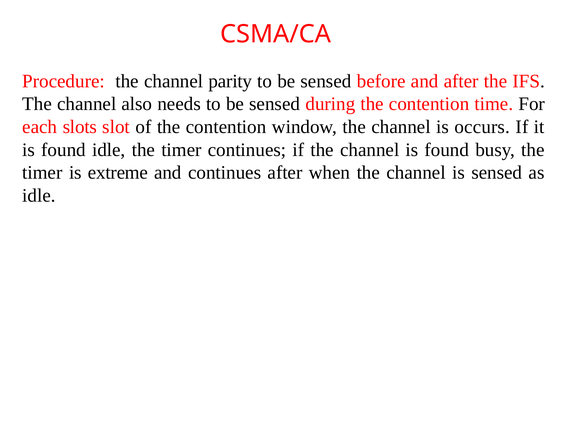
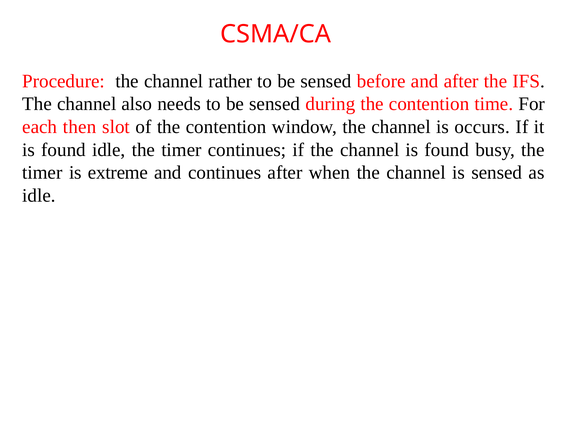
parity: parity -> rather (230, 81)
slots: slots -> then (80, 127)
